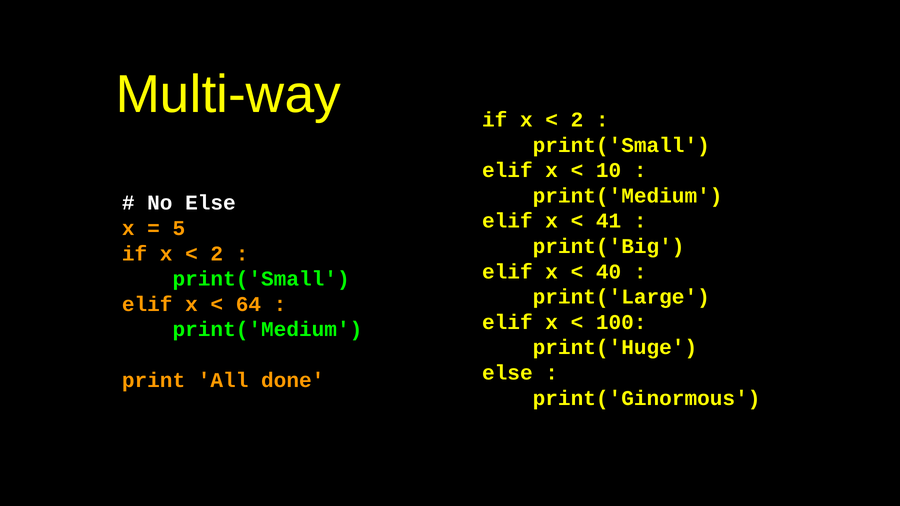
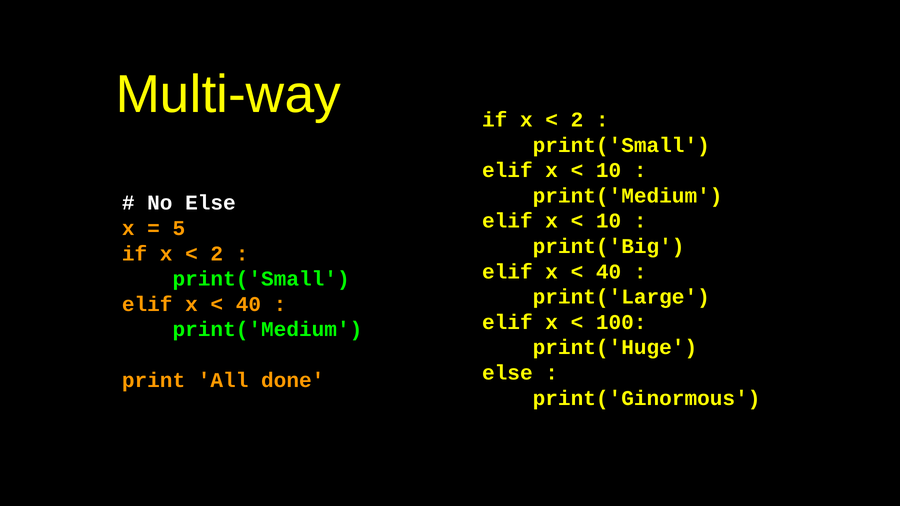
41: 41 -> 10 (609, 221)
64: 64 -> 40 (248, 304)
